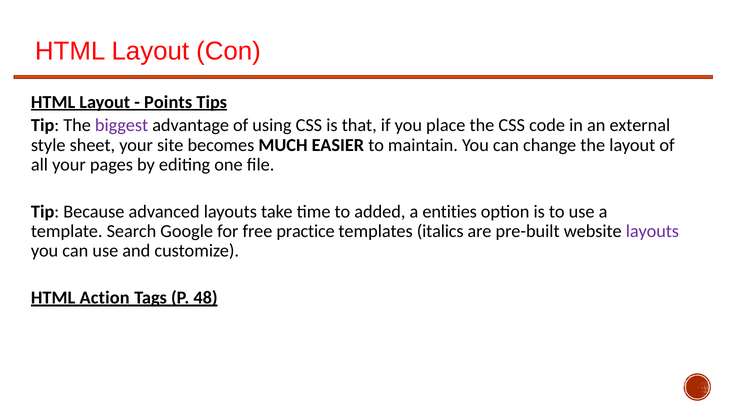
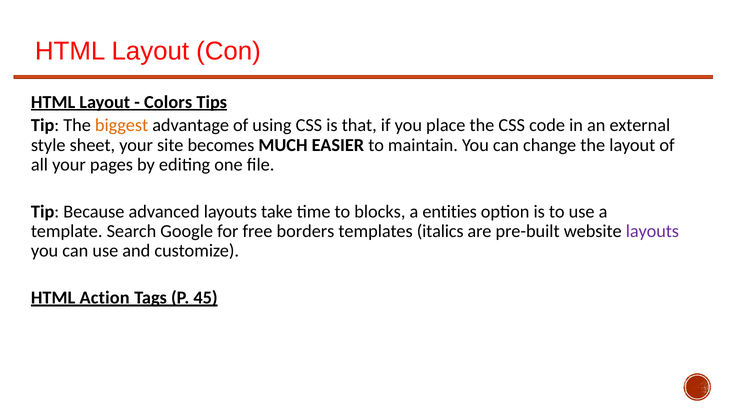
Points: Points -> Colors (168, 102)
biggest colour: purple -> orange (122, 125)
added: added -> blocks (380, 212)
practice: practice -> borders (305, 231)
48: 48 -> 45 (206, 298)
